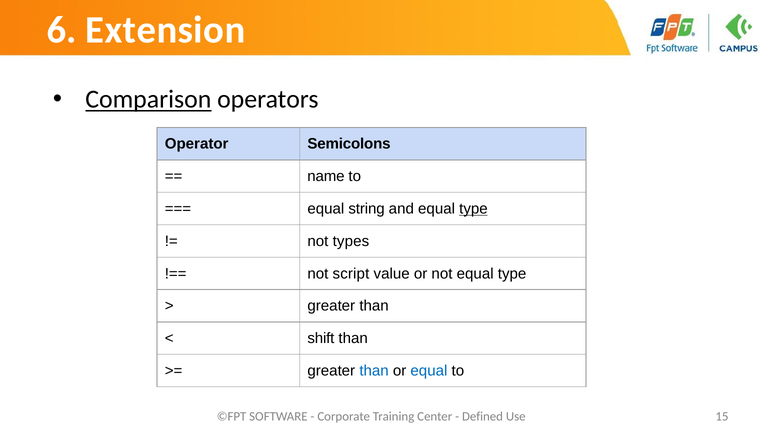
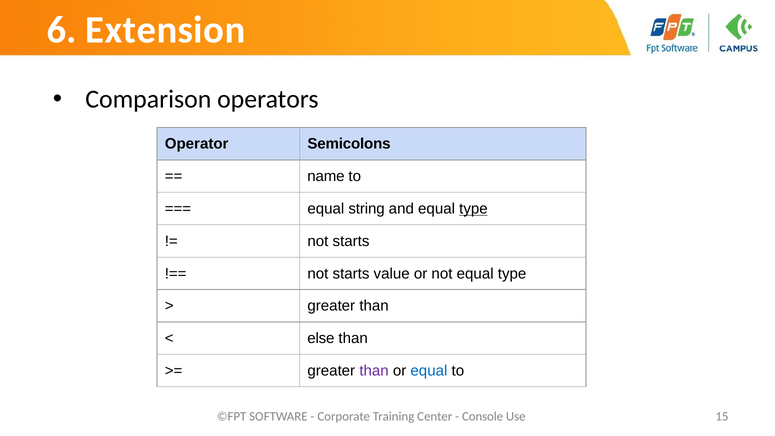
Comparison underline: present -> none (148, 99)
types: types -> starts (351, 241)
script: script -> starts (351, 274)
shift: shift -> else (321, 338)
than colour: blue -> purple (374, 371)
Defined: Defined -> Console (483, 417)
